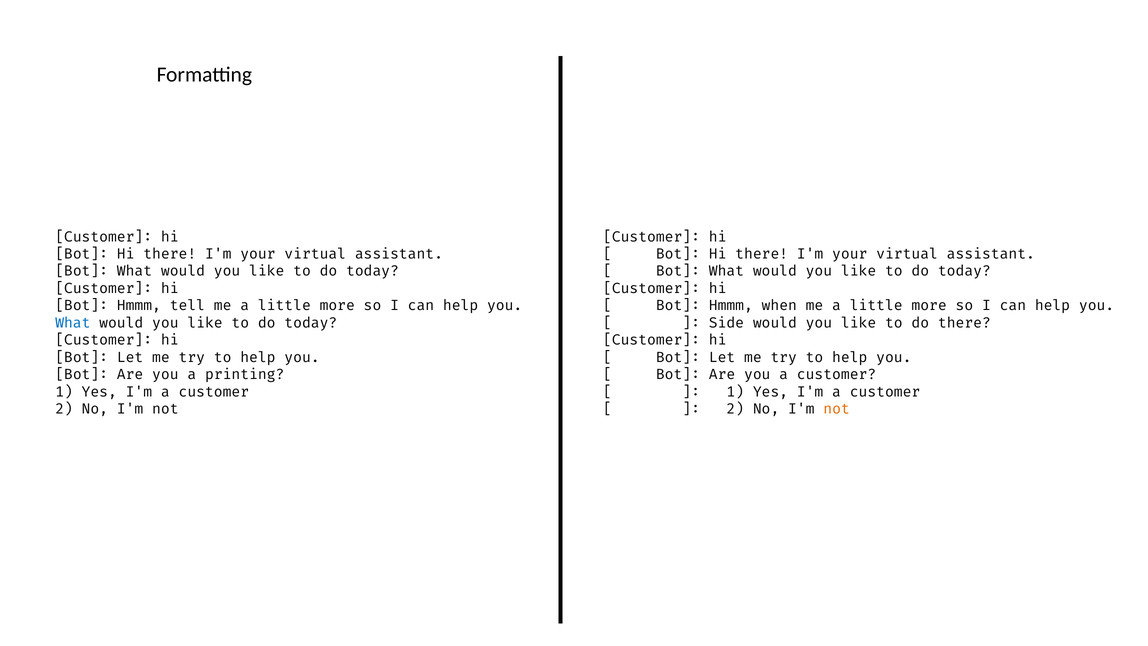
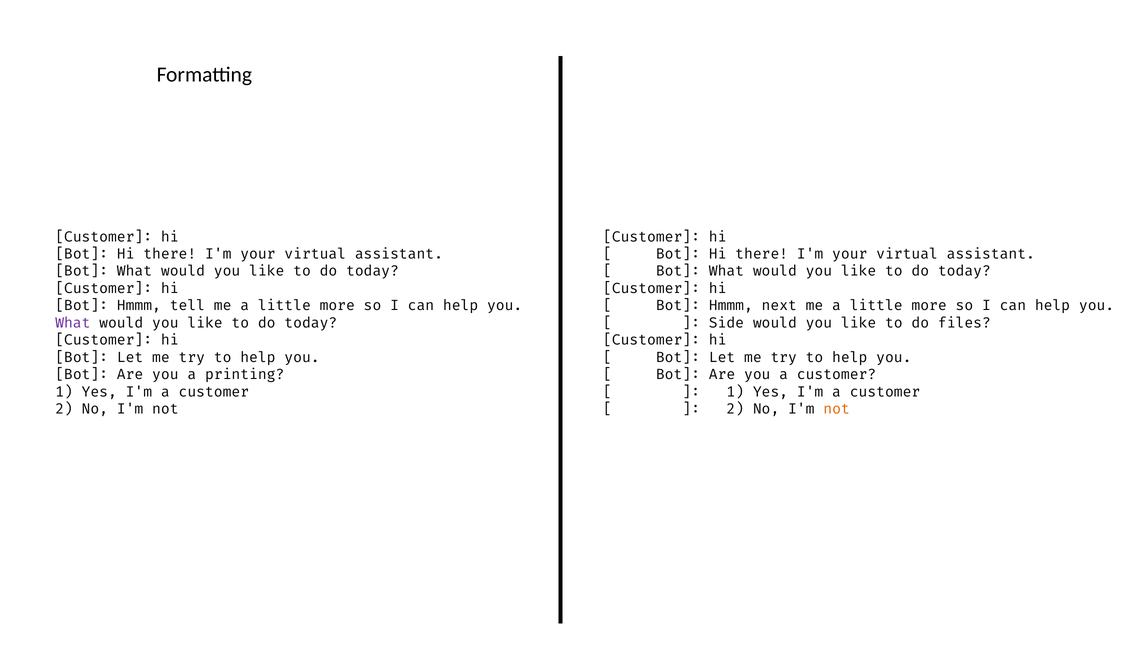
when: when -> next (779, 306)
What colour: blue -> purple (73, 323)
do there: there -> files (964, 323)
